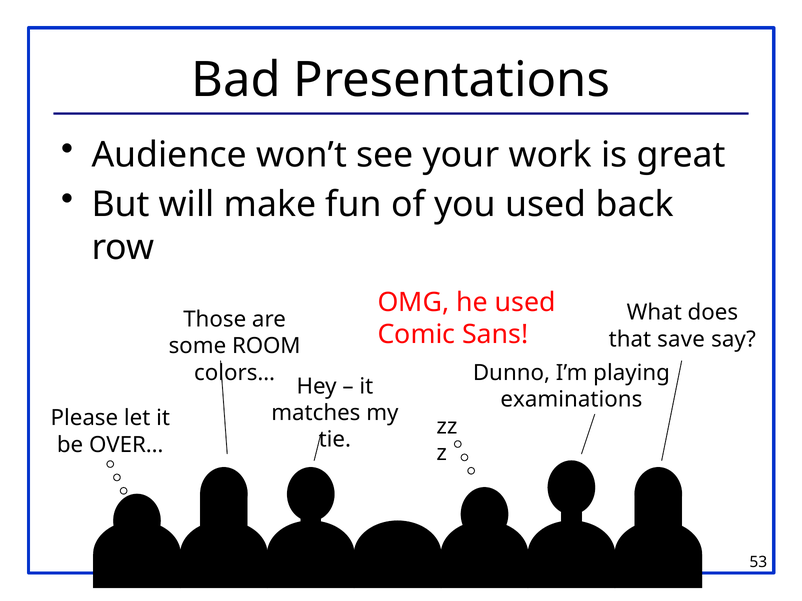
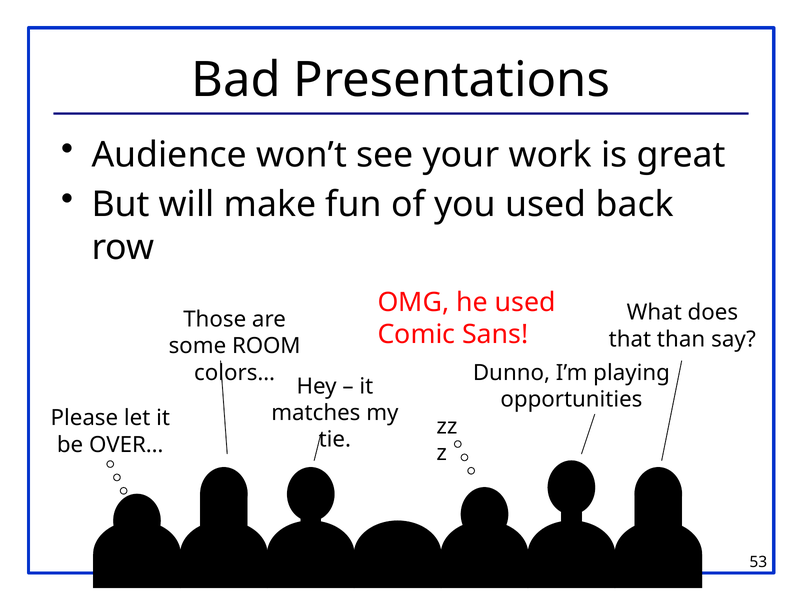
save: save -> than (681, 340)
examinations: examinations -> opportunities (571, 400)
